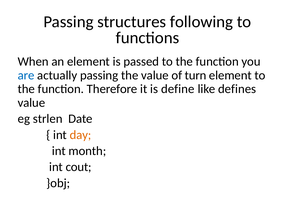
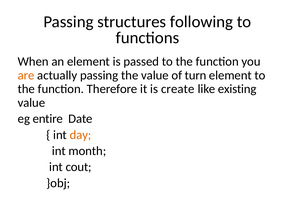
are colour: blue -> orange (26, 75)
define: define -> create (178, 89)
defines: defines -> existing (237, 89)
strlen: strlen -> entire (48, 119)
